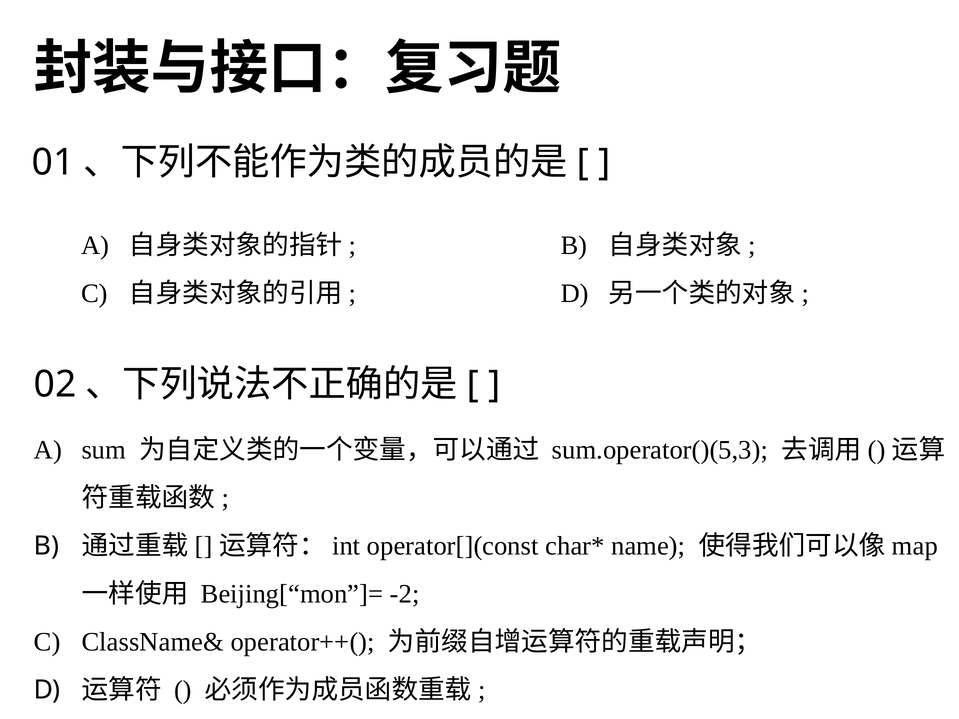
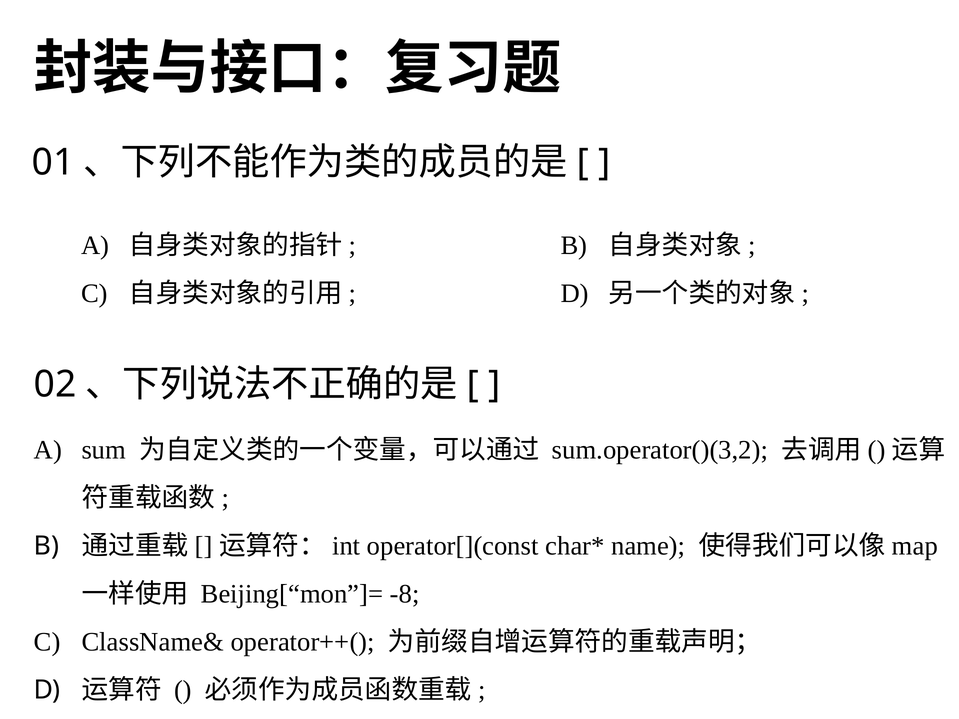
sum.operator()(5,3: sum.operator()(5,3 -> sum.operator()(3,2 (660, 450)
-2: -2 -> -8 (405, 594)
